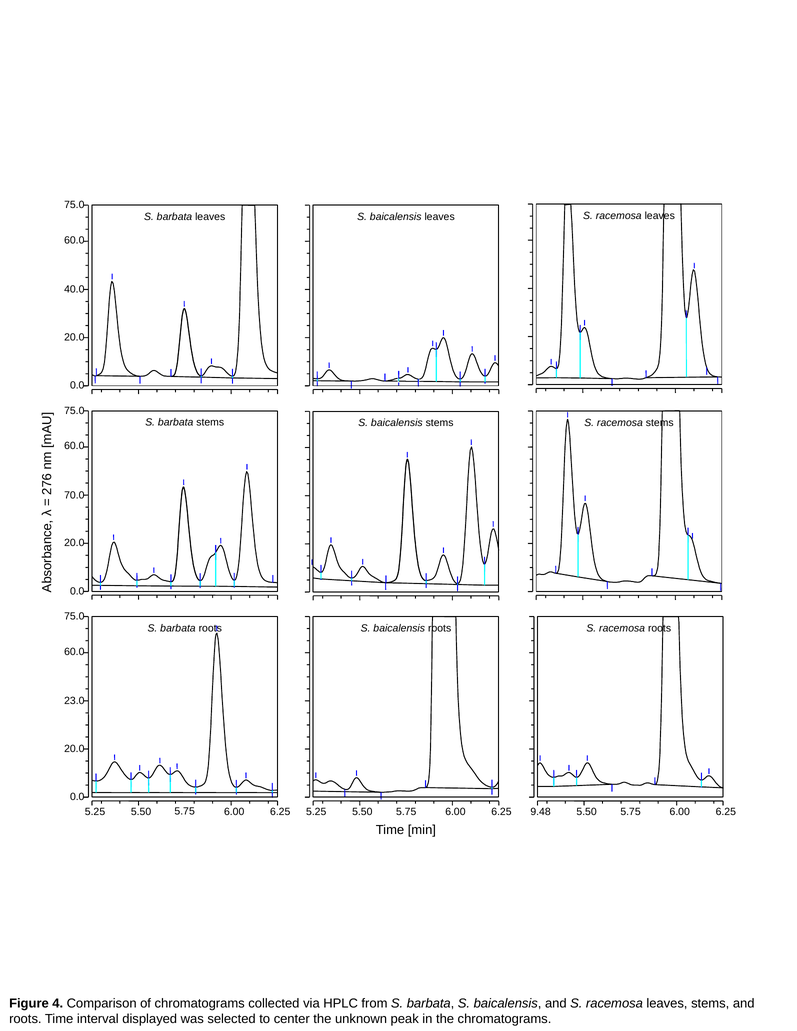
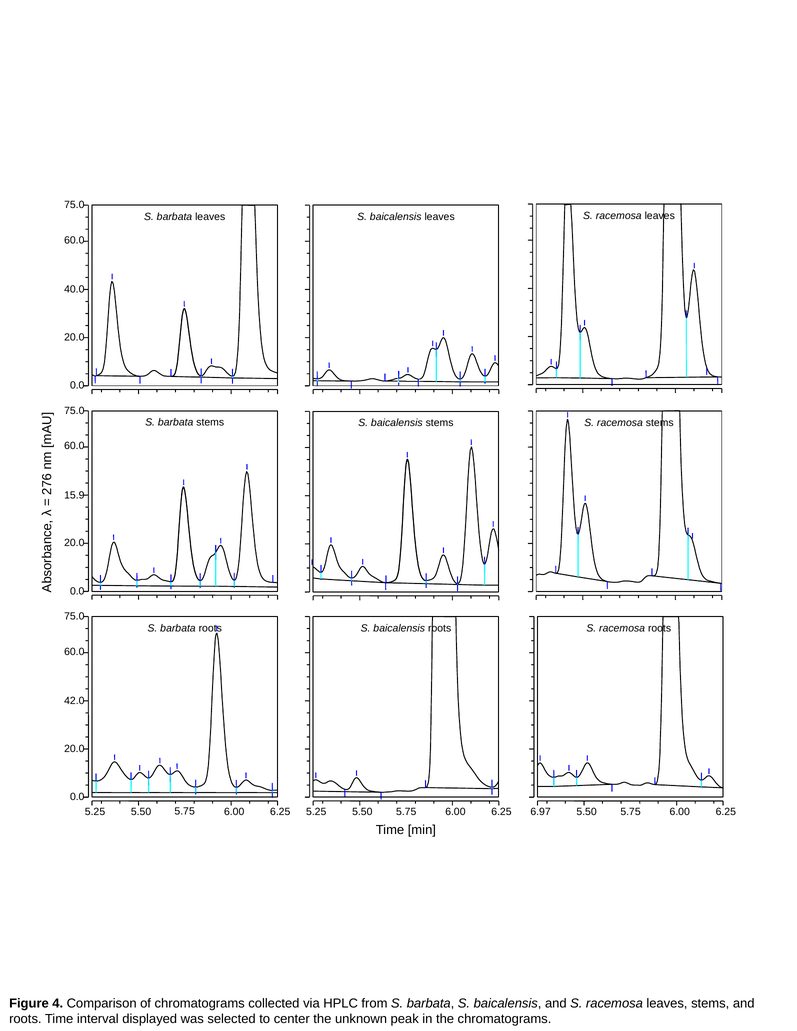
70.0: 70.0 -> 15.9 (74, 495)
23.0: 23.0 -> 42.0 (74, 701)
9.48: 9.48 -> 6.97 (541, 812)
